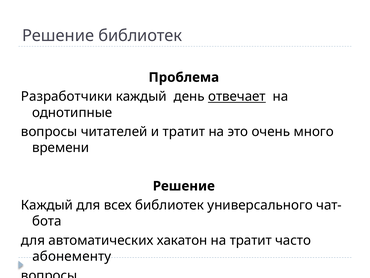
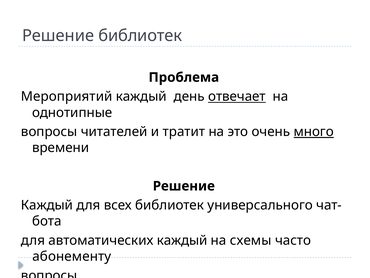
Разработчики: Разработчики -> Мероприятий (67, 96)
много underline: none -> present (314, 132)
автоматических хакатон: хакатон -> каждый (182, 240)
на тратит: тратит -> схемы (251, 240)
